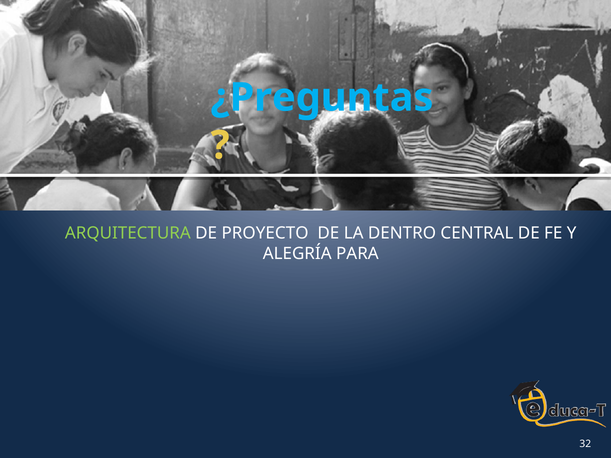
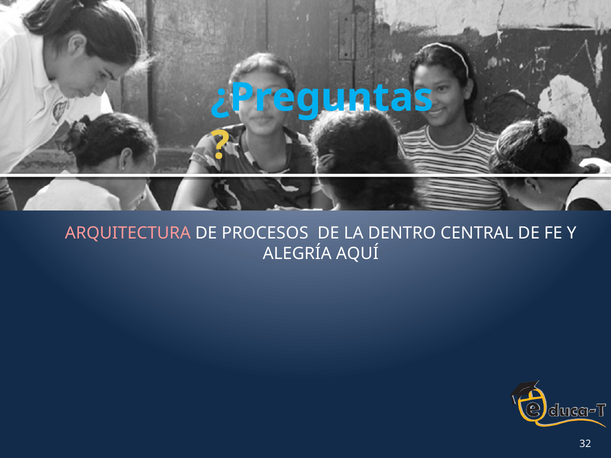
ARQUITECTURA colour: light green -> pink (128, 233)
PROYECTO: PROYECTO -> PROCESOS (265, 233)
PARA: PARA -> AQUÍ (357, 254)
